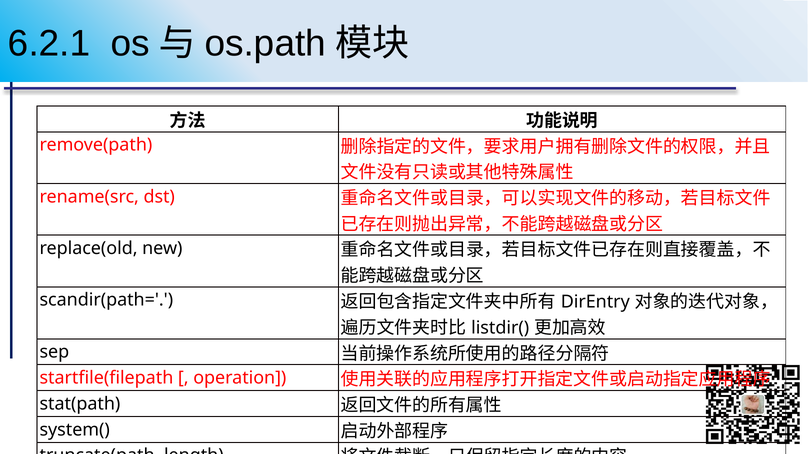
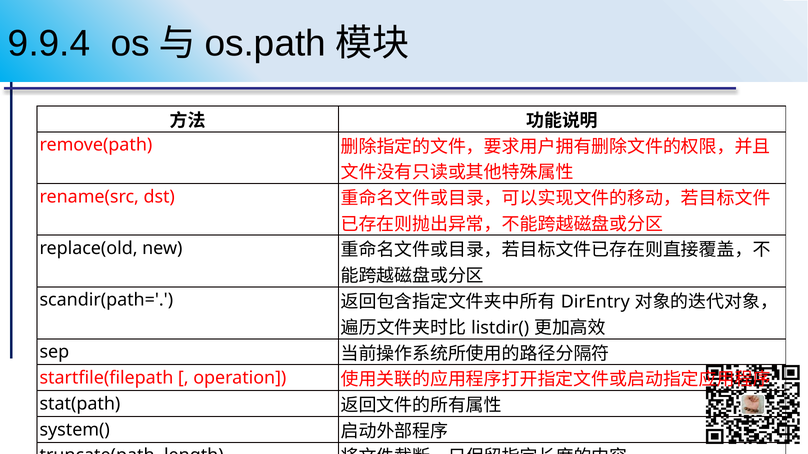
6.2.1: 6.2.1 -> 9.9.4 (49, 44)
